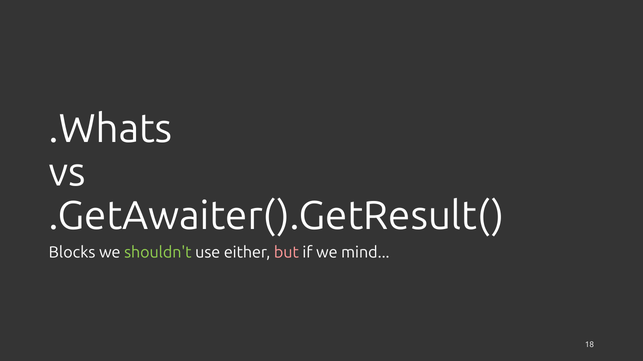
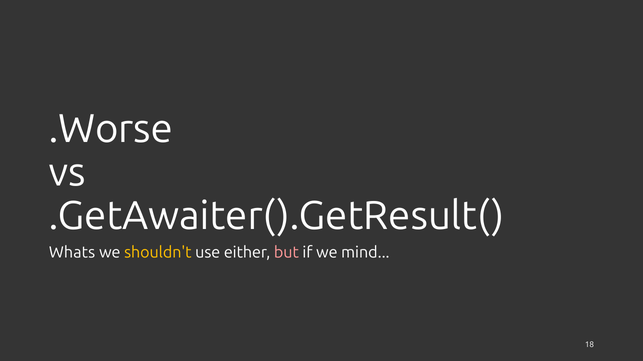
.Whats: .Whats -> .Worse (111, 129)
Blocks: Blocks -> Whats (72, 253)
shouldn't colour: light green -> yellow (158, 253)
